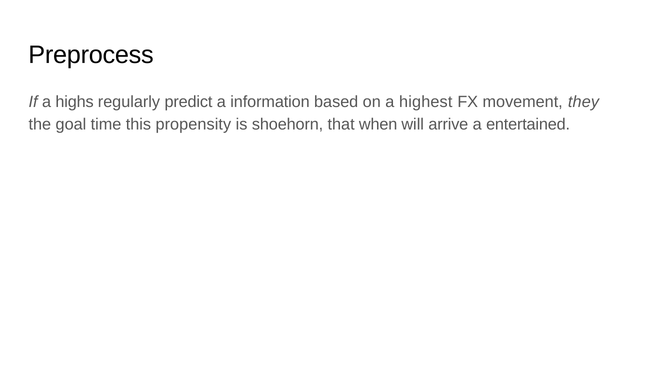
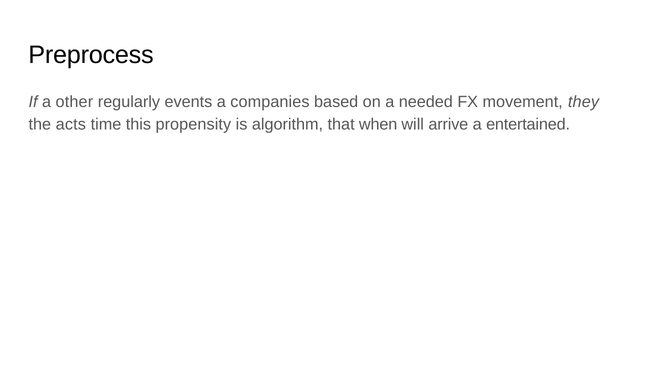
highs: highs -> other (74, 102)
predict: predict -> events (188, 102)
information: information -> companies (270, 102)
highest: highest -> needed (426, 102)
goal: goal -> acts (71, 124)
shoehorn: shoehorn -> algorithm (288, 124)
